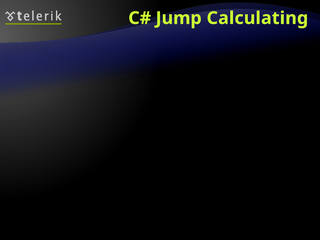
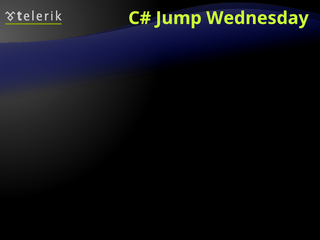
Calculating: Calculating -> Wednesday (257, 18)
